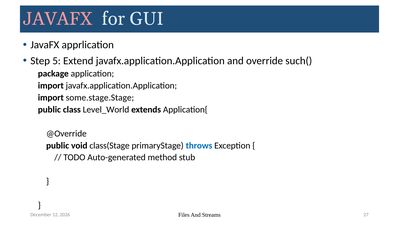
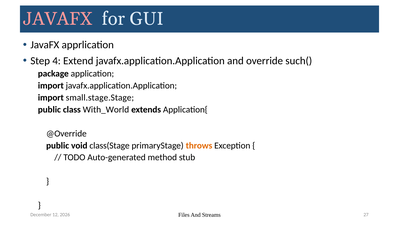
5: 5 -> 4 (57, 61)
some.stage.Stage: some.stage.Stage -> small.stage.Stage (100, 97)
Level_World: Level_World -> With_World (106, 109)
throws colour: blue -> orange (199, 145)
